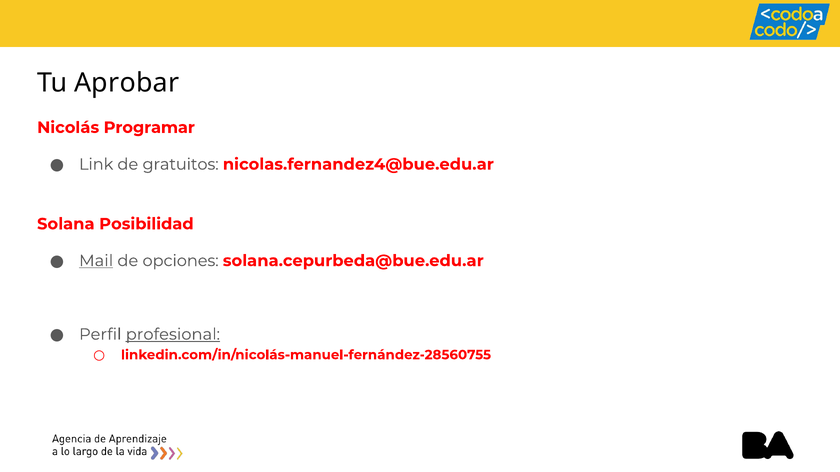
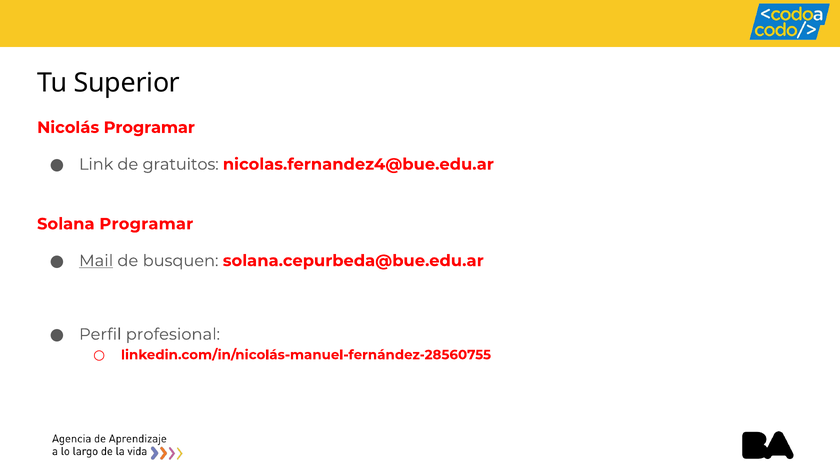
Aprobar: Aprobar -> Superior (127, 83)
Solana Posibilidad: Posibilidad -> Programar (146, 224)
opciones: opciones -> busquen (181, 261)
profesional underline: present -> none (173, 335)
